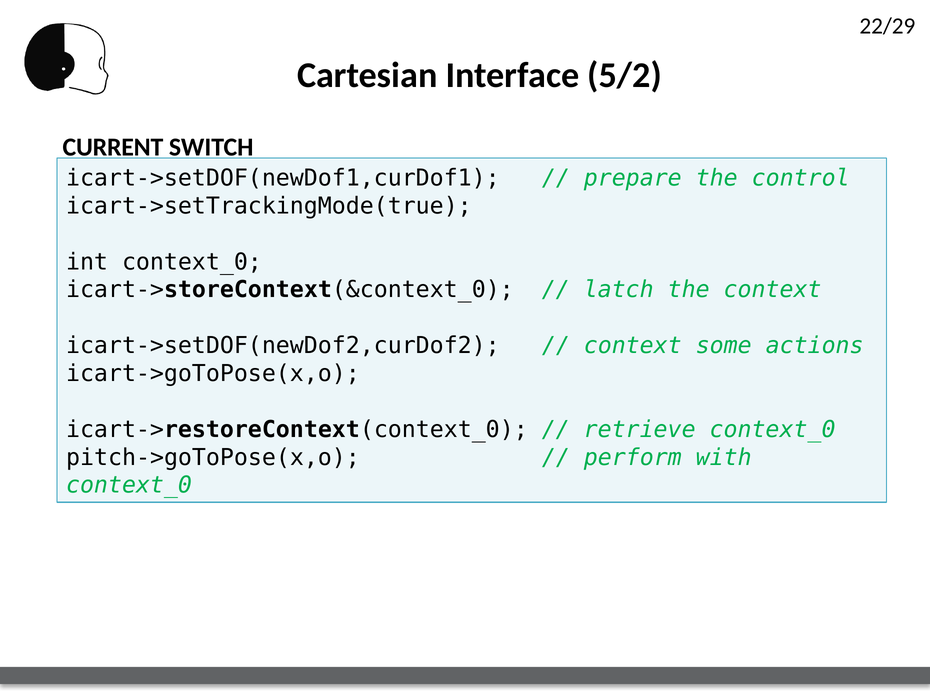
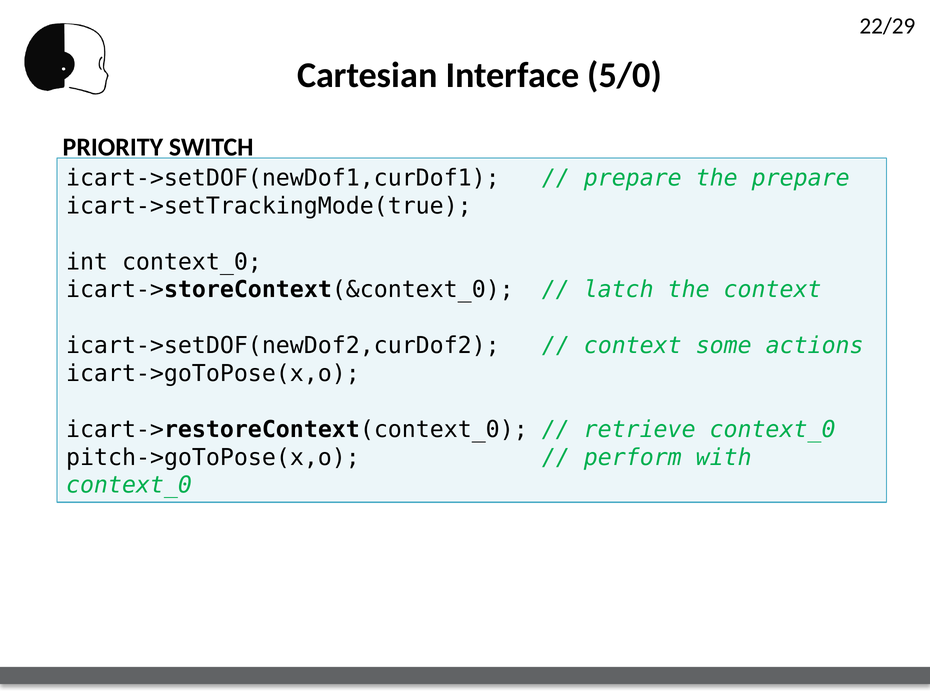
5/2: 5/2 -> 5/0 (625, 75)
CURRENT: CURRENT -> PRIORITY (113, 147)
the control: control -> prepare (801, 178)
